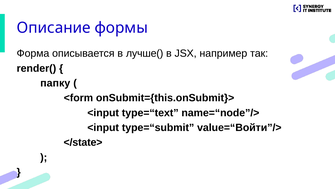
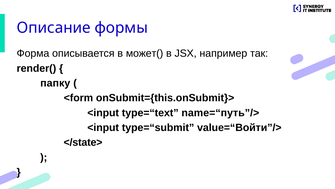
лучше(: лучше( -> может( (145, 53)
name=“node”/>: name=“node”/> -> name=“путь”/> (220, 112)
